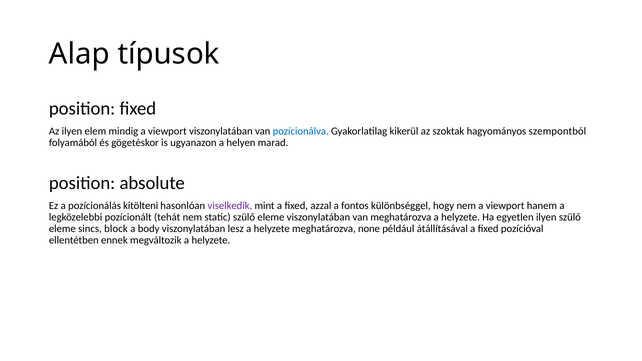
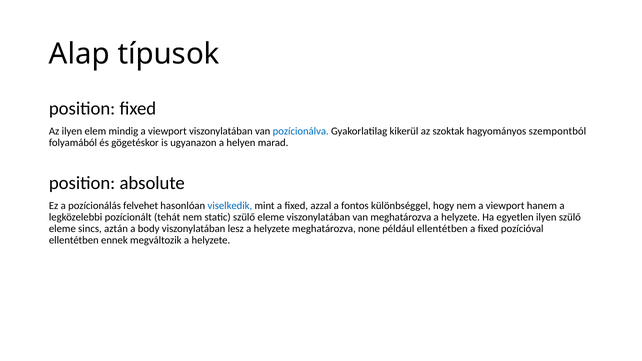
kitölteni: kitölteni -> felvehet (141, 206)
viselkedik colour: purple -> blue (230, 206)
block: block -> aztán (116, 229)
például átállításával: átállításával -> ellentétben (442, 229)
